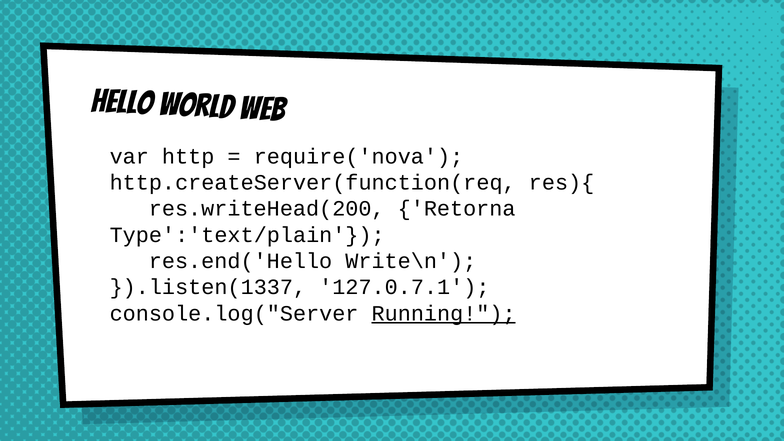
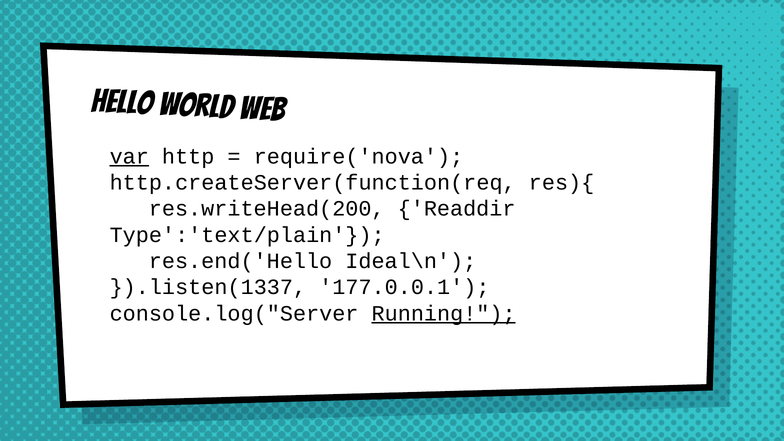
var underline: none -> present (129, 156)
Retorna: Retorna -> Readdir (457, 209)
Write\n: Write\n -> Ideal\n (411, 261)
127.0.7.1: 127.0.7.1 -> 177.0.0.1 (404, 287)
